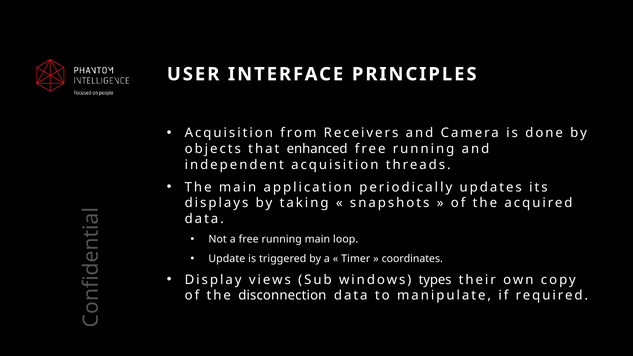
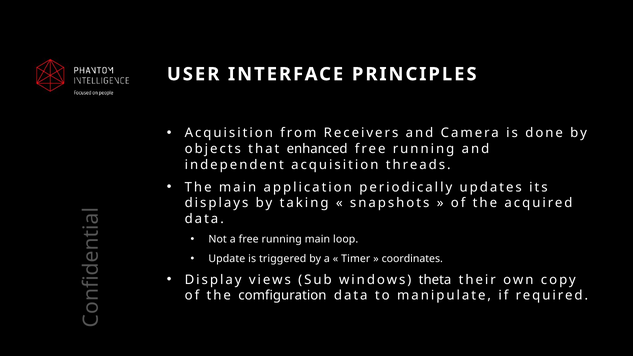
types: types -> theta (435, 280)
disconnection: disconnection -> comfiguration (282, 296)
